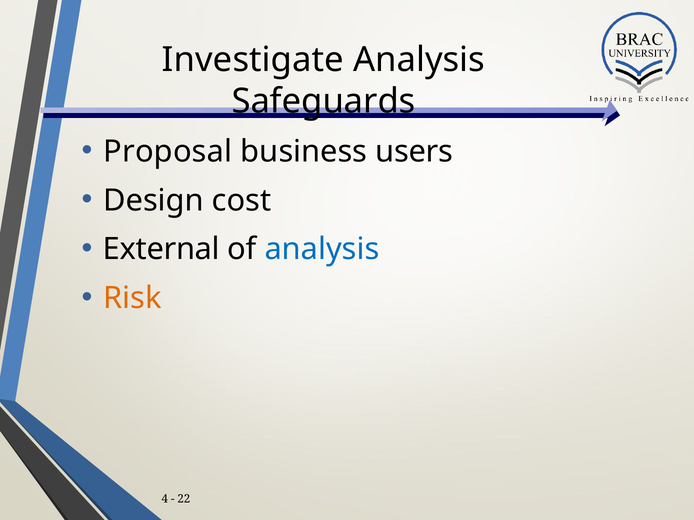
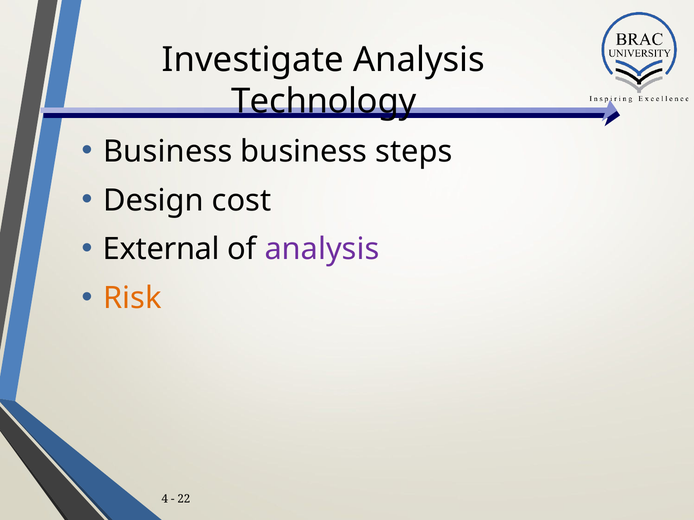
Safeguards: Safeguards -> Technology (324, 101)
Proposal: Proposal -> Business (168, 152)
users: users -> steps (414, 152)
analysis colour: blue -> purple (322, 249)
